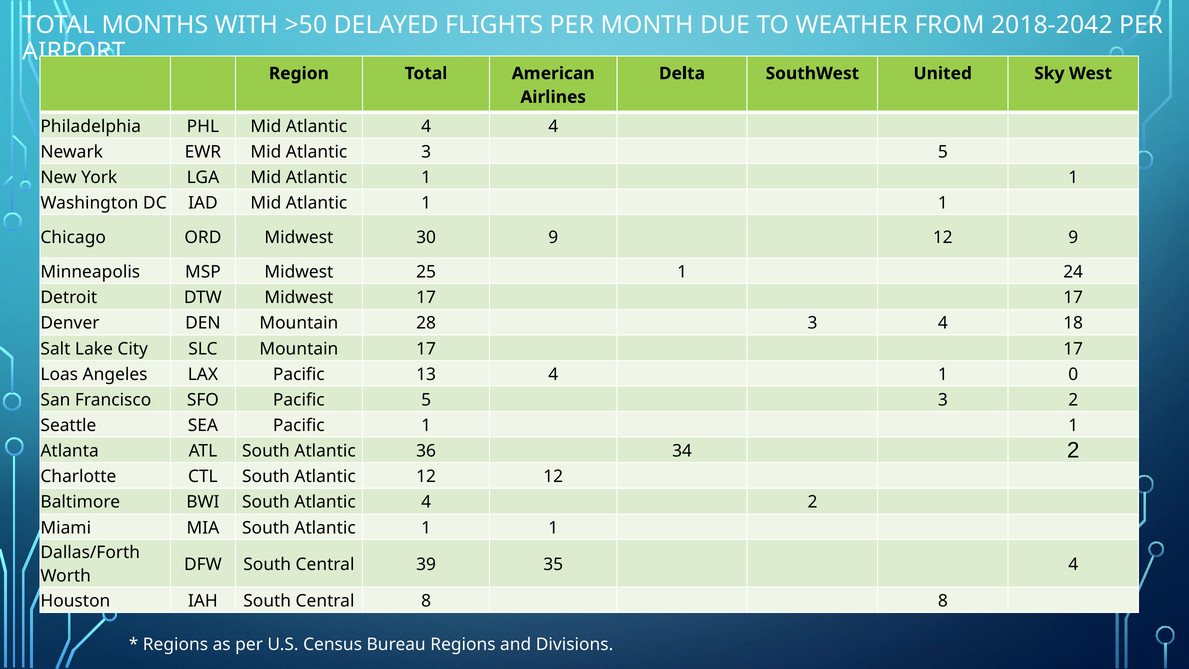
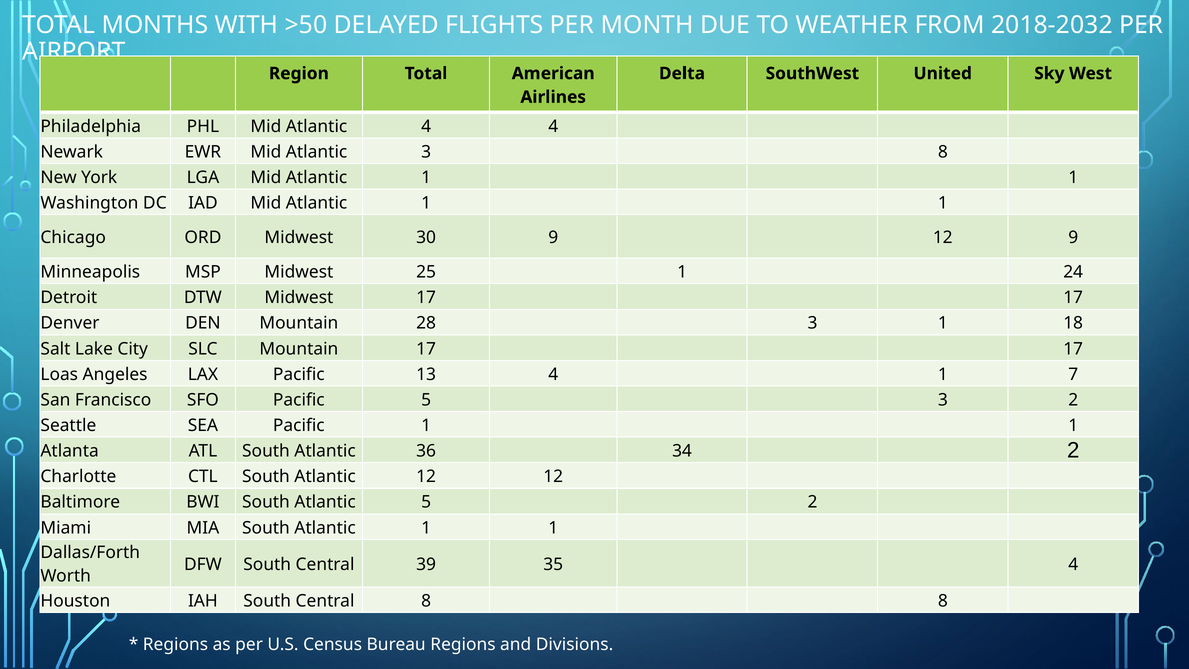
2018-2042: 2018-2042 -> 2018-2032 (1052, 25)
3 5: 5 -> 8 (943, 152)
3 4: 4 -> 1 (943, 323)
0: 0 -> 7 (1073, 374)
South Atlantic 4: 4 -> 5 (426, 502)
